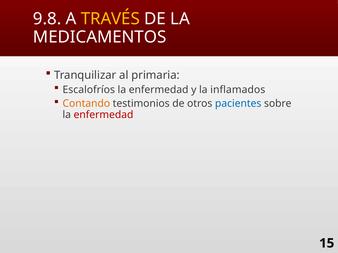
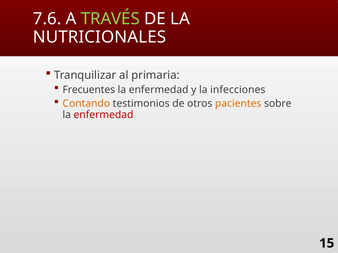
9.8: 9.8 -> 7.6 (47, 19)
TRAVÉS colour: yellow -> light green (110, 19)
MEDICAMENTOS: MEDICAMENTOS -> NUTRICIONALES (100, 37)
Escalofríos: Escalofríos -> Frecuentes (89, 90)
inflamados: inflamados -> infecciones (238, 90)
pacientes colour: blue -> orange (238, 104)
